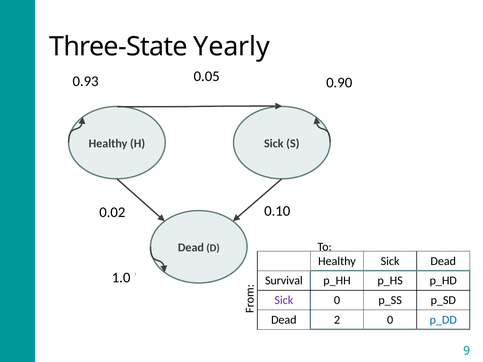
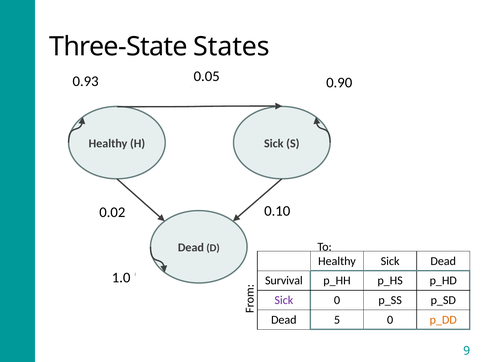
Yearly: Yearly -> States (232, 47)
2: 2 -> 5 (337, 320)
p_DD colour: blue -> orange (443, 320)
